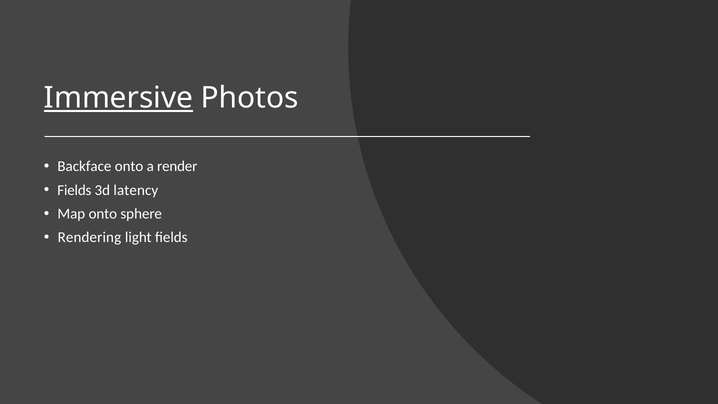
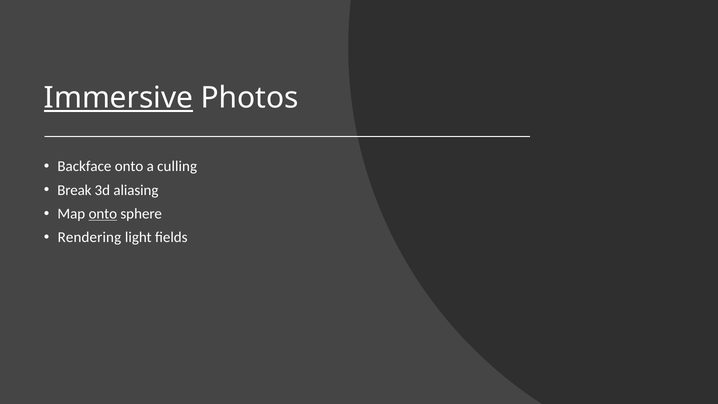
render: render -> culling (177, 166)
Fields: Fields -> Break (74, 190)
latency: latency -> aliasing (136, 190)
onto underline: none -> present (103, 214)
